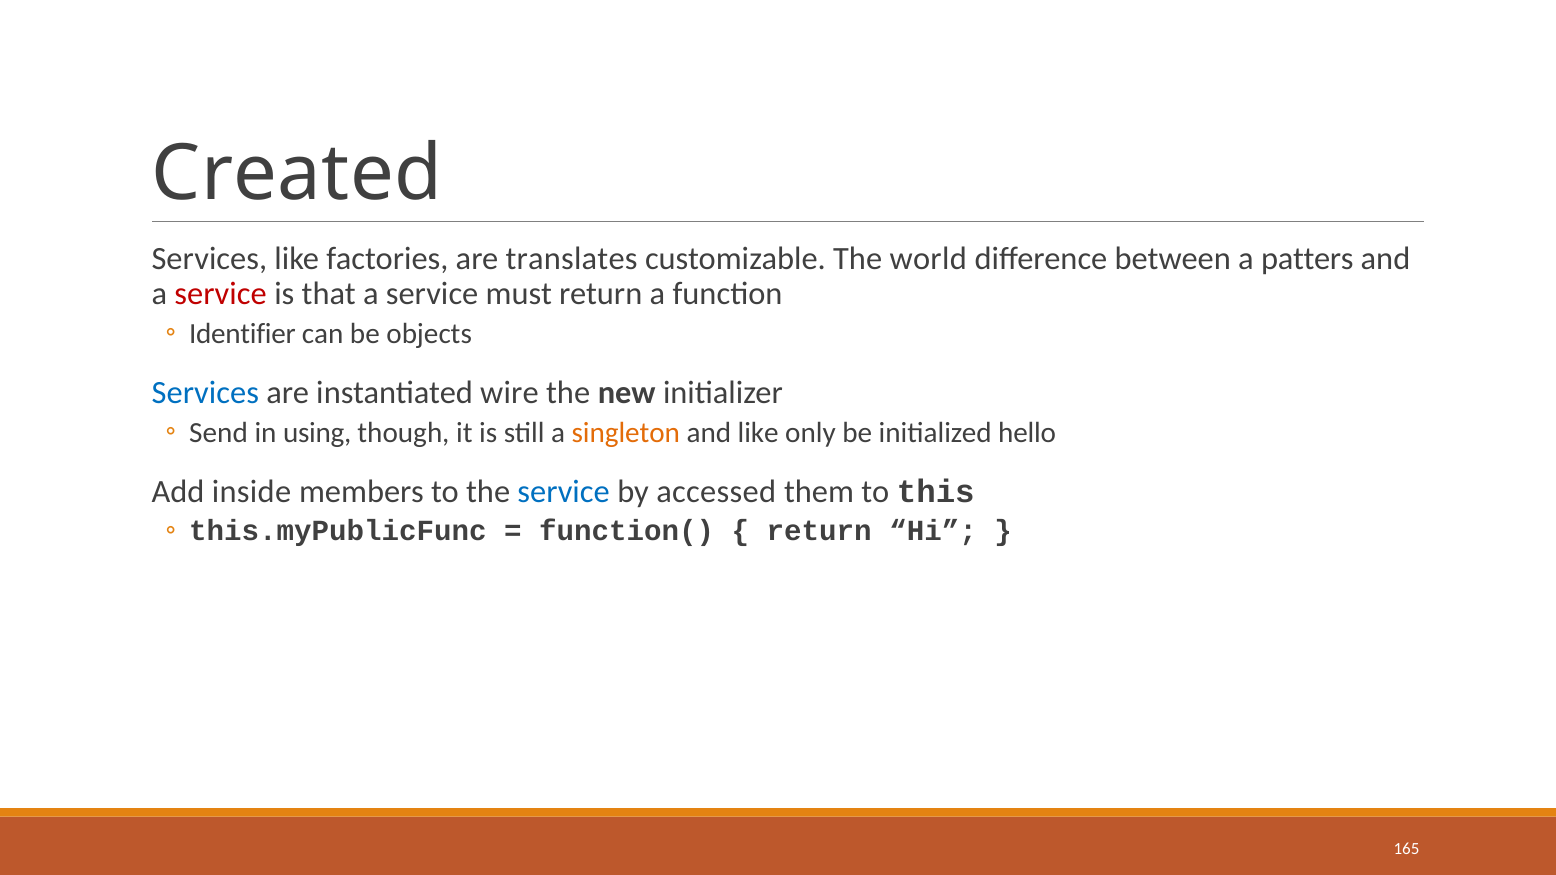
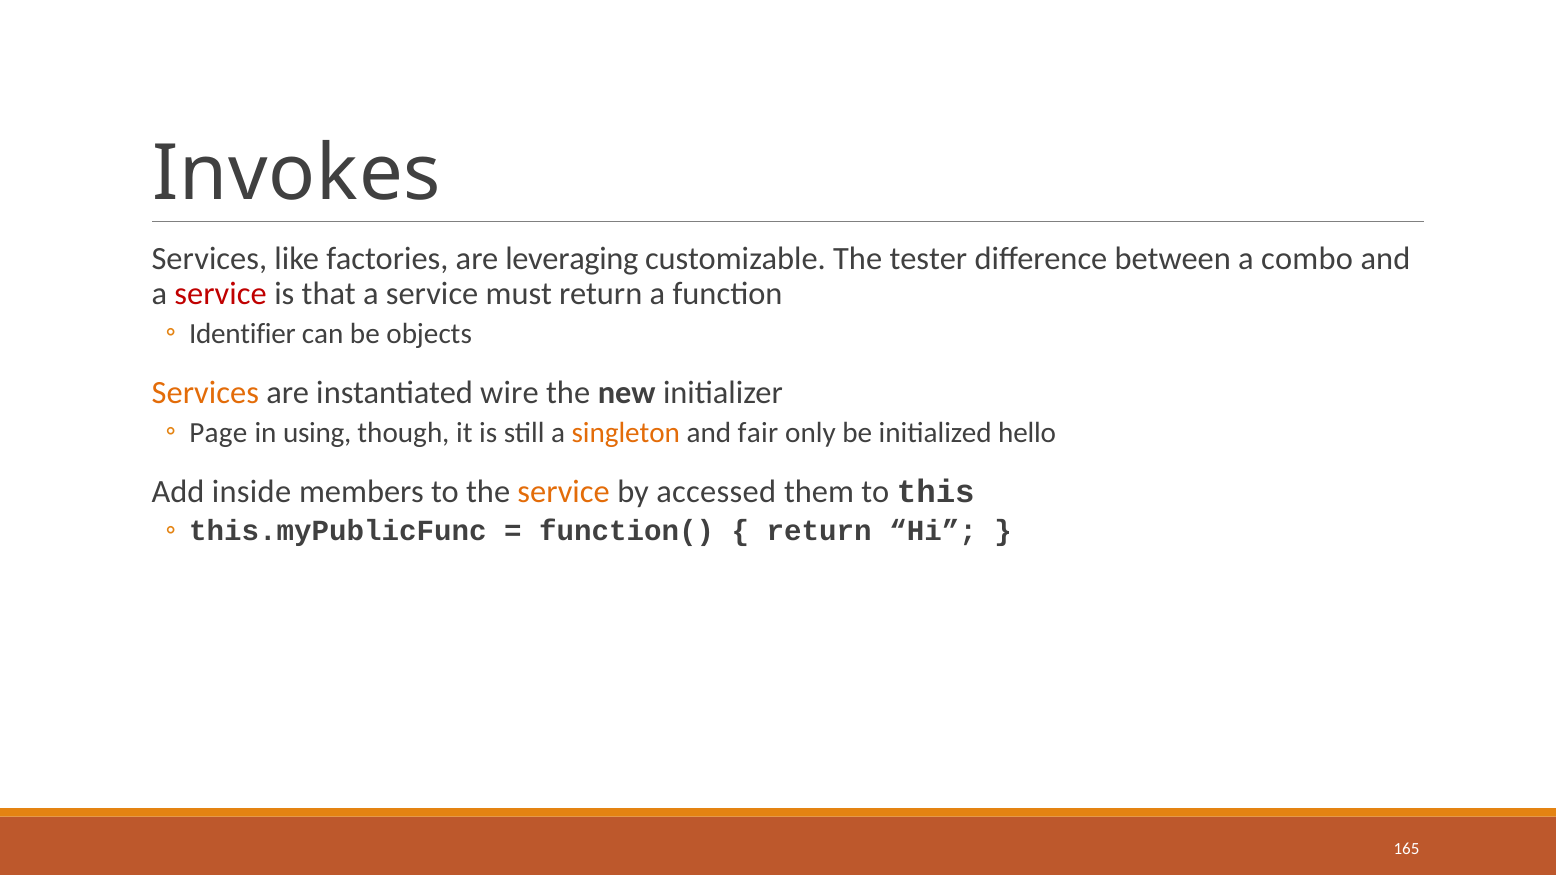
Created: Created -> Invokes (297, 174)
translates: translates -> leveraging (572, 259)
world: world -> tester (928, 259)
patters: patters -> combo (1307, 259)
Services colour: blue -> orange (205, 393)
Send: Send -> Page (218, 432)
and like: like -> fair (758, 432)
service colour: blue -> orange (564, 492)
